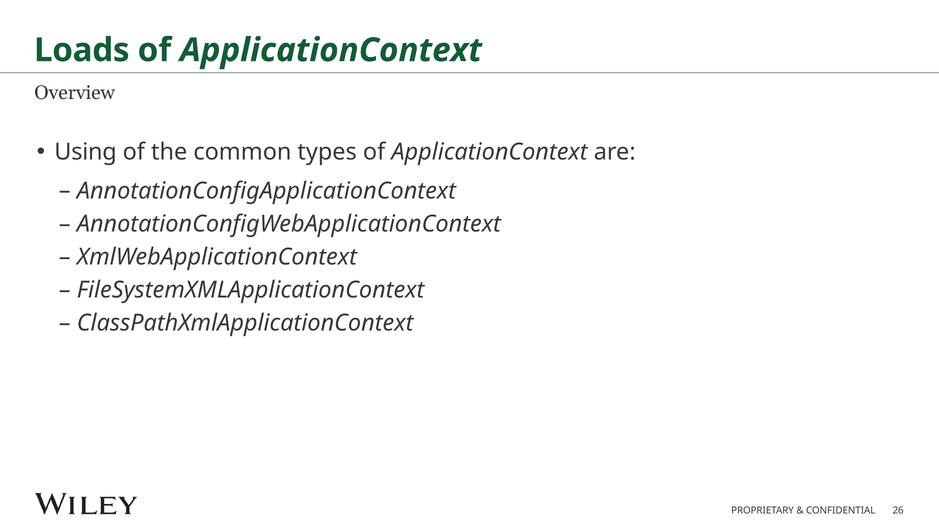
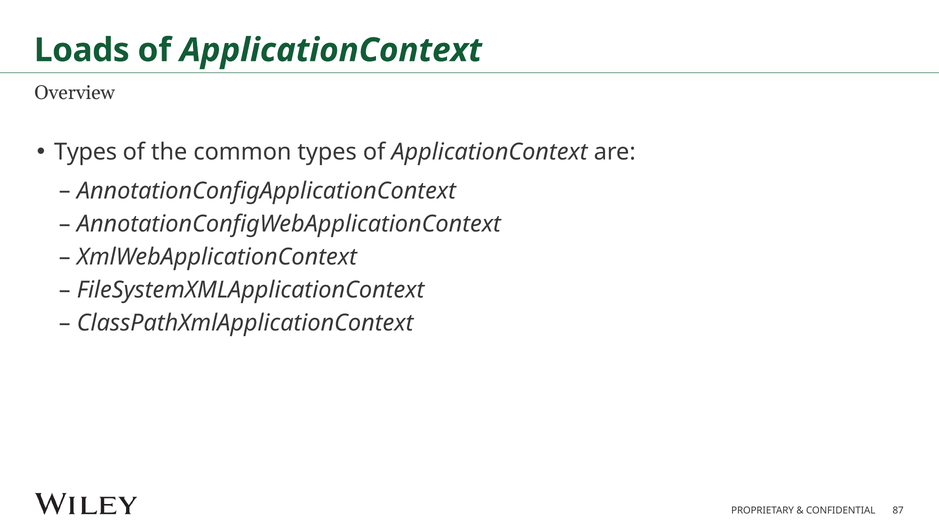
Using: Using -> Types (86, 152)
26: 26 -> 87 (898, 511)
